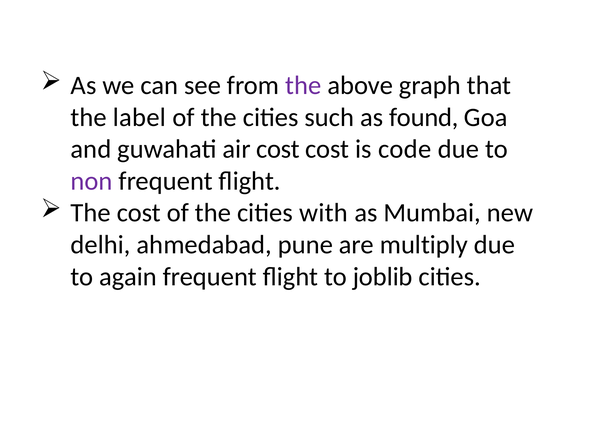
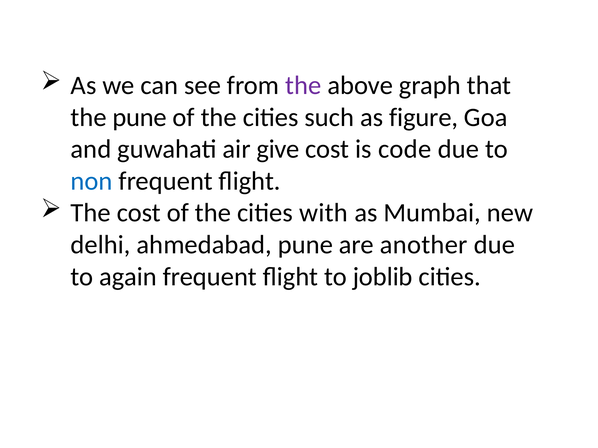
the label: label -> pune (140, 117)
found: found -> figure (424, 117)
air cost: cost -> give (278, 149)
non colour: purple -> blue (92, 181)
multiply: multiply -> another (424, 245)
